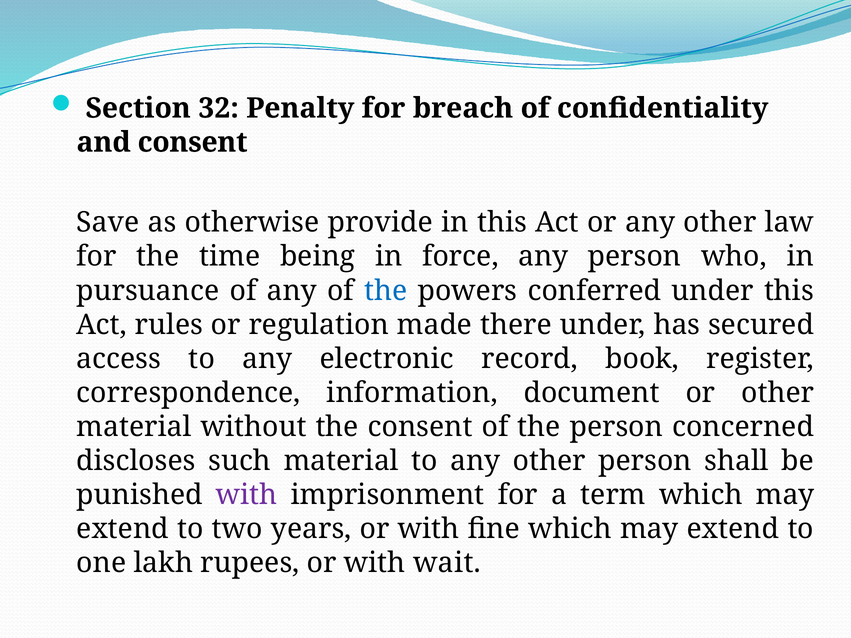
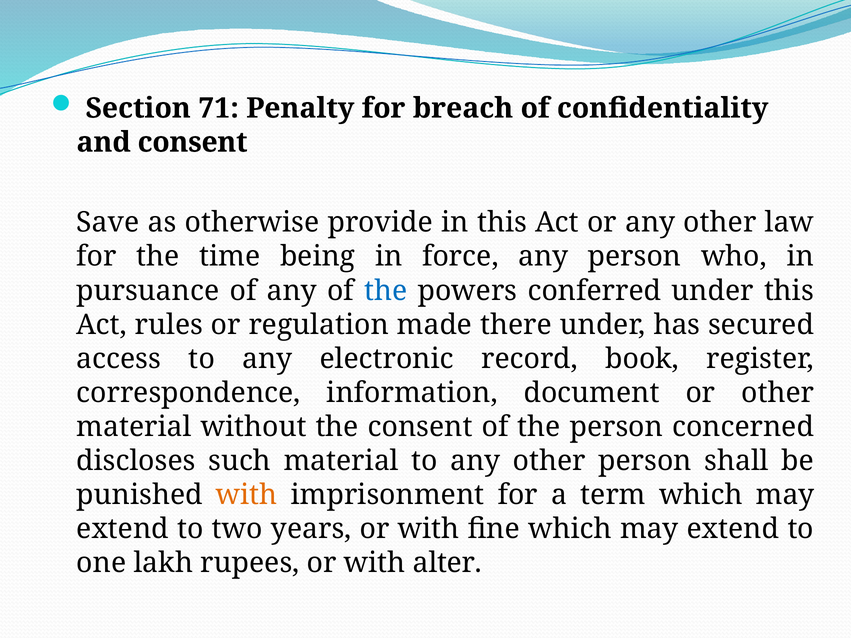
32: 32 -> 71 (219, 108)
with colour: purple -> orange (247, 495)
wait: wait -> alter (447, 563)
